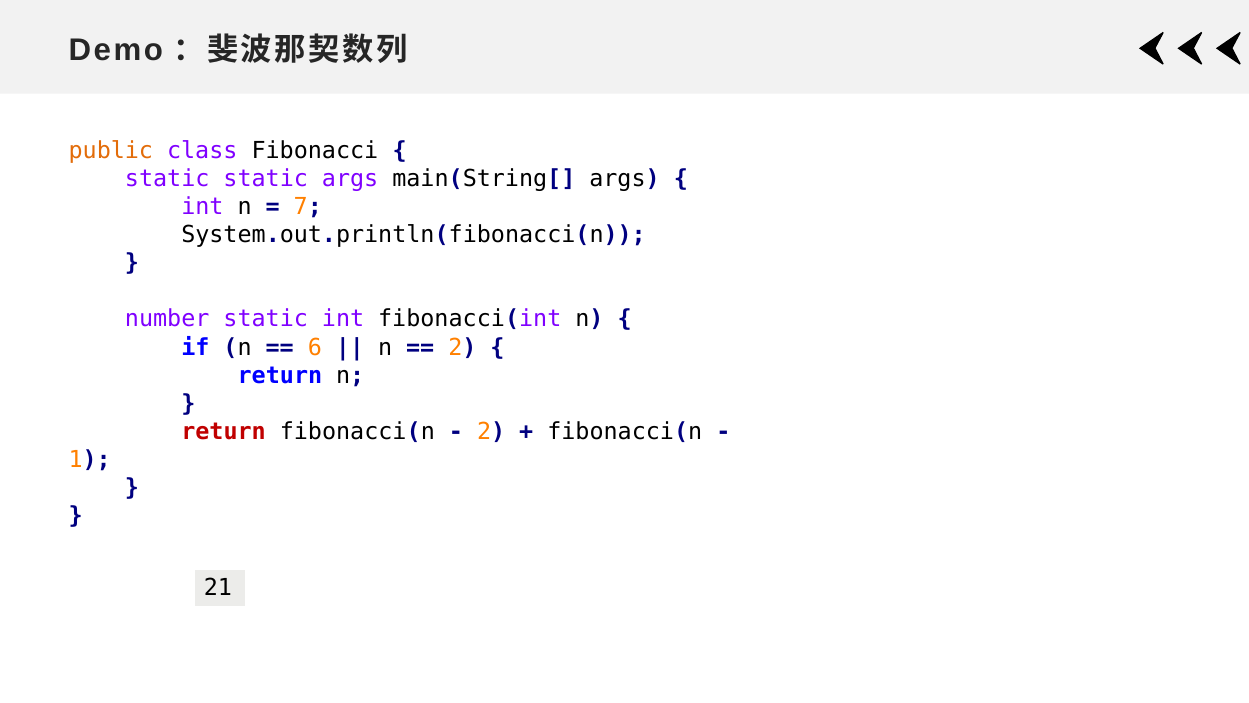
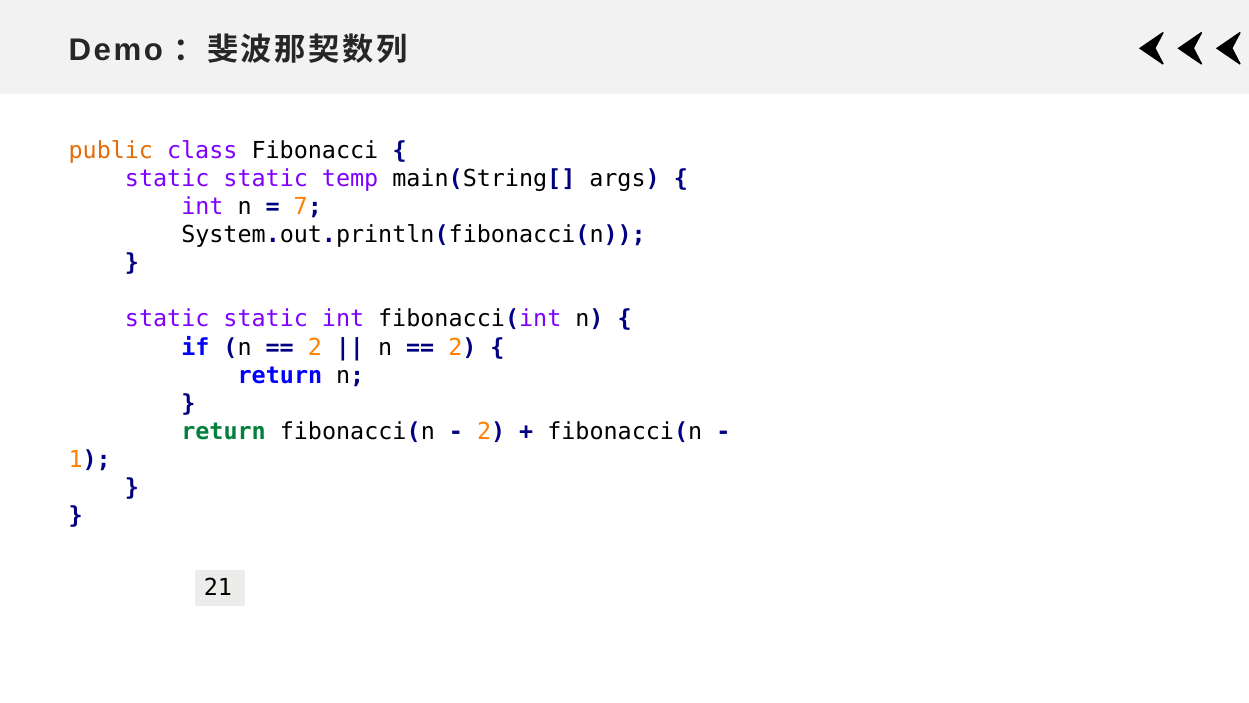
static args: args -> temp (350, 179)
number: number -> static (167, 319)
6: 6 -> 2 (315, 347)
return colour: red -> green (224, 431)
